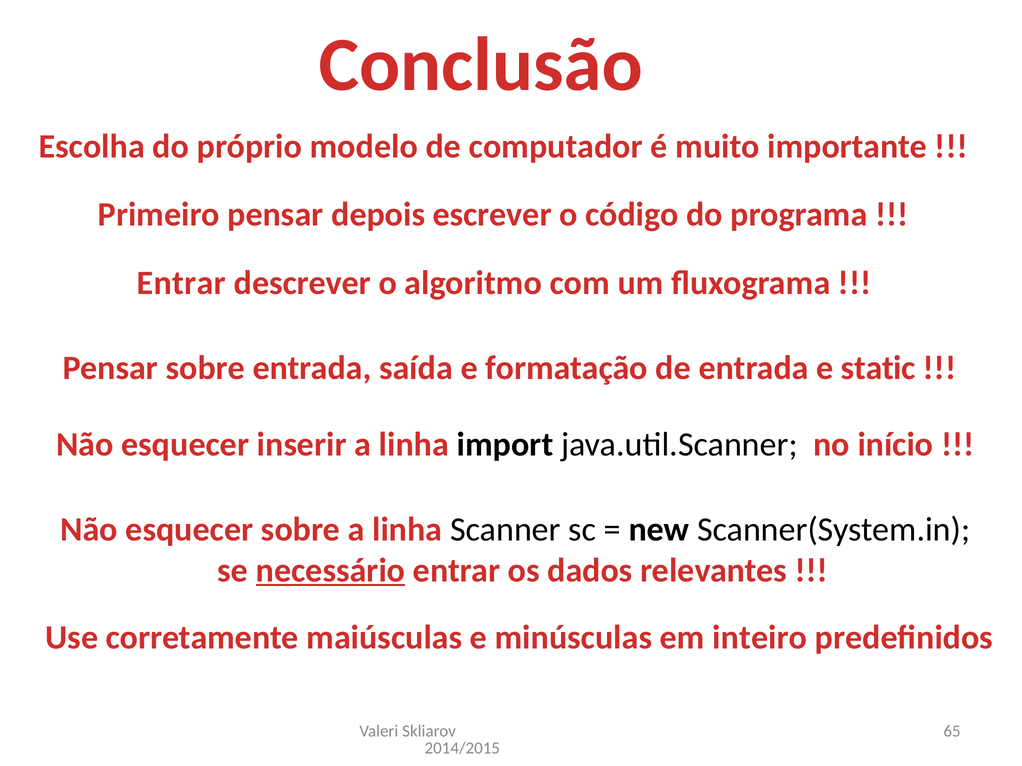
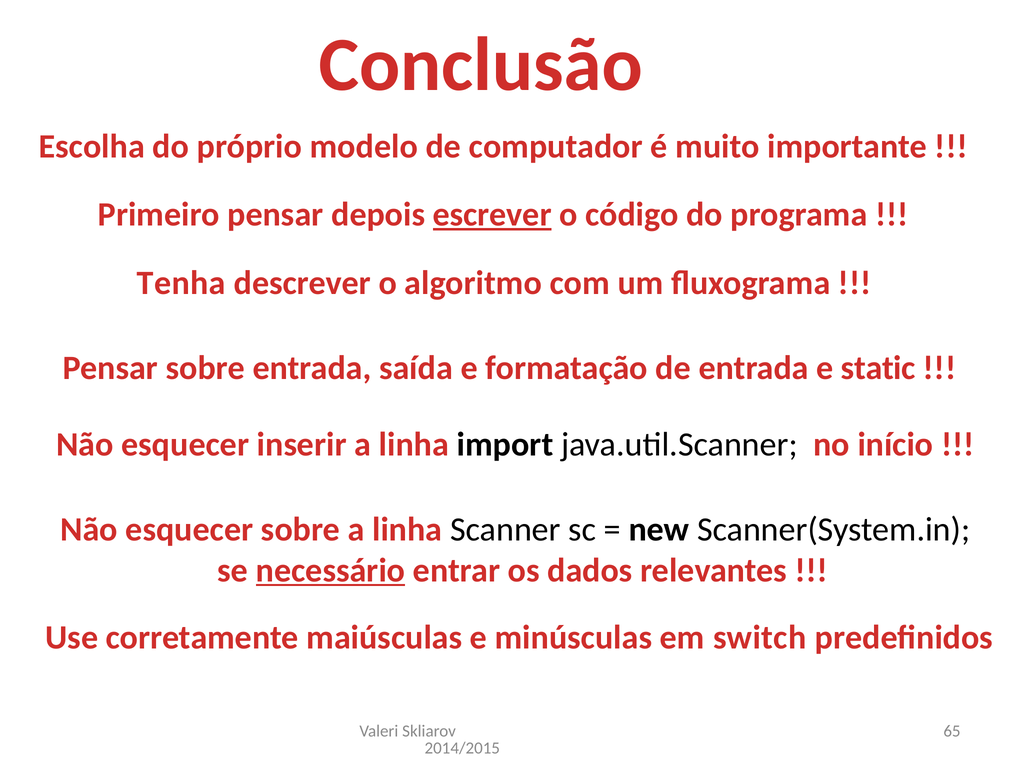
escrever underline: none -> present (492, 215)
Entrar: Entrar -> Tenha (181, 283)
inteiro: inteiro -> switch (760, 638)
